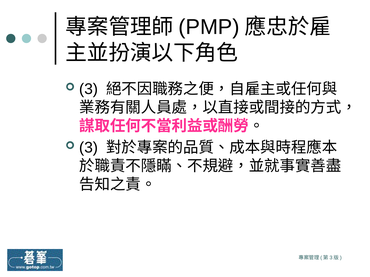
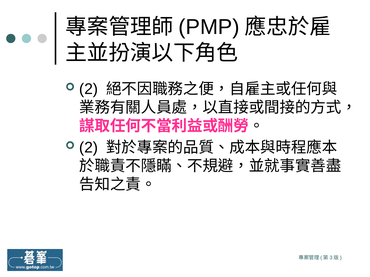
3: 3 -> 2 (89, 89)
3: 3 -> 2 (89, 148)
